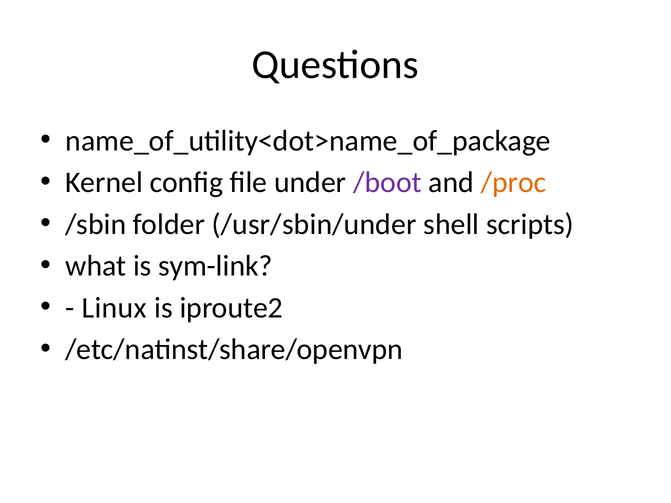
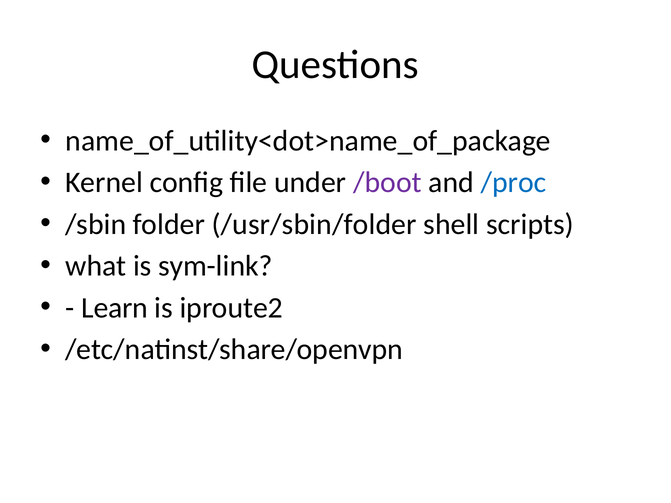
/proc colour: orange -> blue (514, 183)
/usr/sbin/under: /usr/sbin/under -> /usr/sbin/folder (314, 224)
Linux: Linux -> Learn (115, 308)
